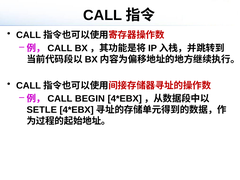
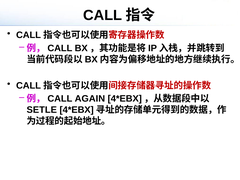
BEGIN: BEGIN -> AGAIN (90, 99)
